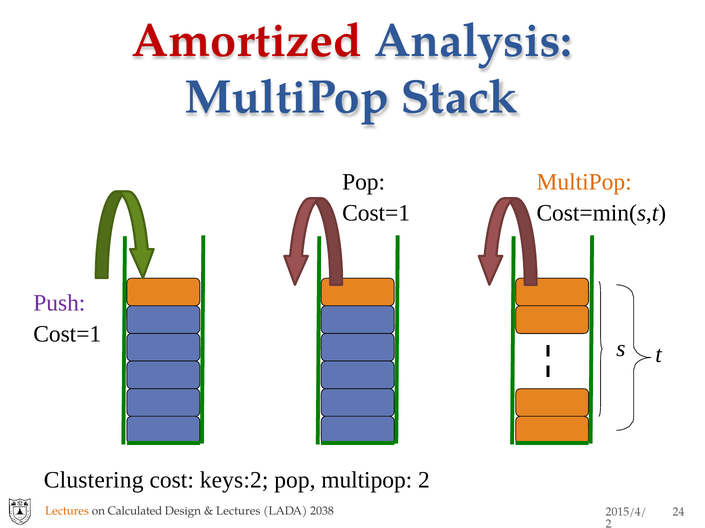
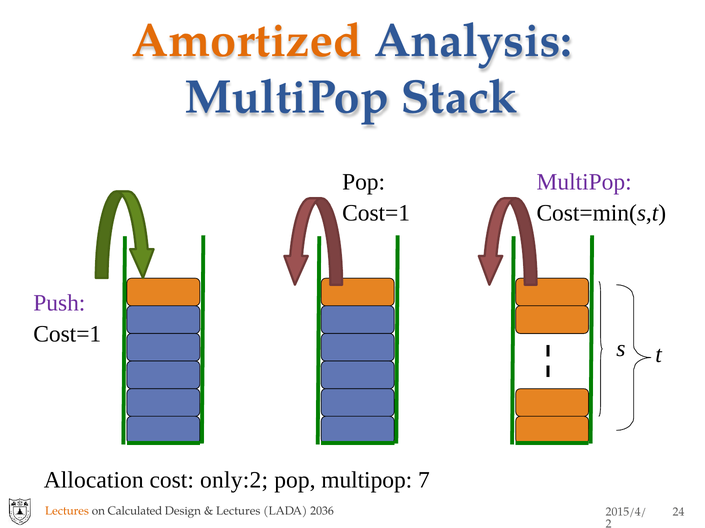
Amortized colour: red -> orange (247, 41)
MultiPop colour: orange -> purple (584, 182)
Clustering: Clustering -> Allocation (94, 481)
keys:2: keys:2 -> only:2 (234, 481)
multipop 2: 2 -> 7 (424, 481)
2038: 2038 -> 2036 (322, 512)
